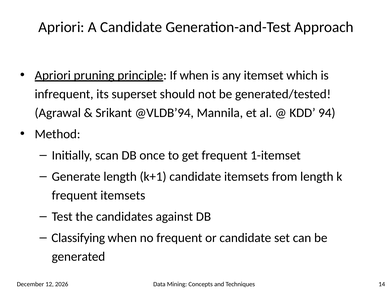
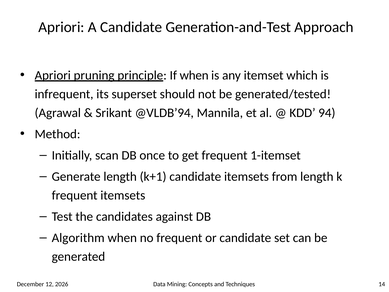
Classifying: Classifying -> Algorithm (78, 238)
